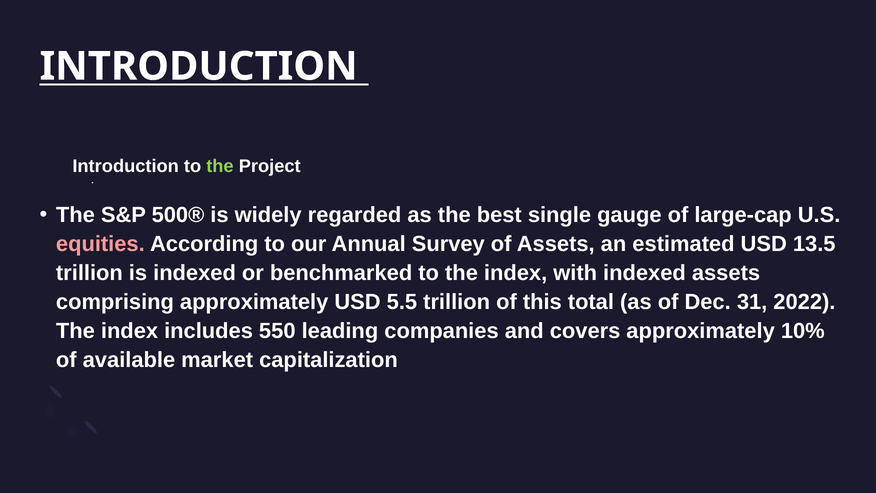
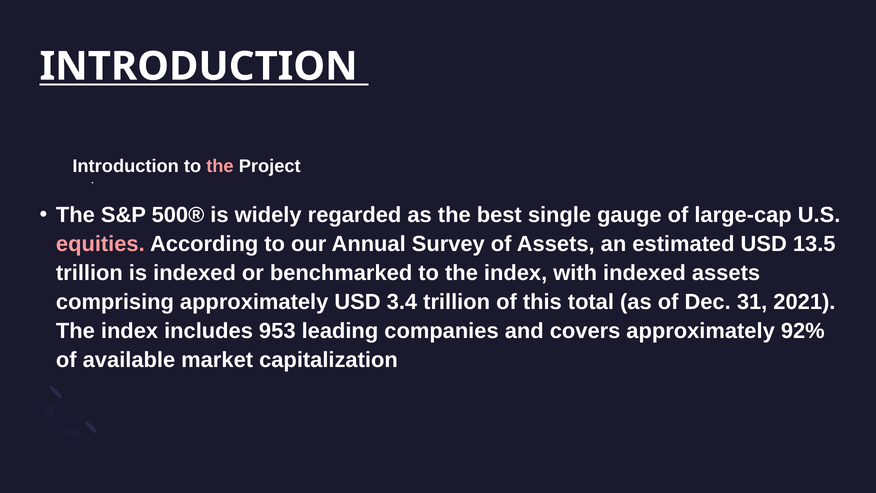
the colour: light green -> pink (220, 166)
5.5: 5.5 -> 3.4 (402, 302)
2022: 2022 -> 2021 (804, 302)
550: 550 -> 953 (277, 331)
10%: 10% -> 92% (803, 331)
